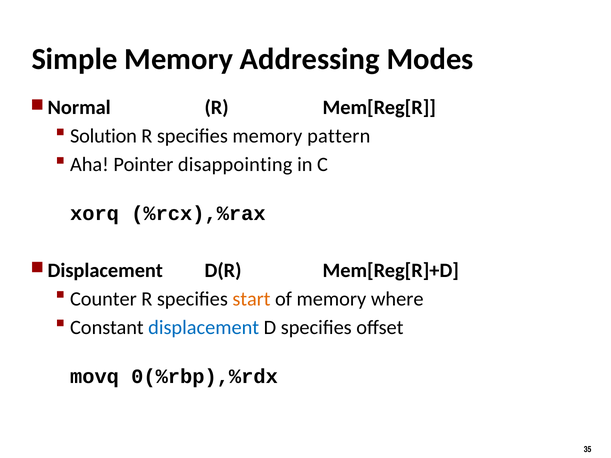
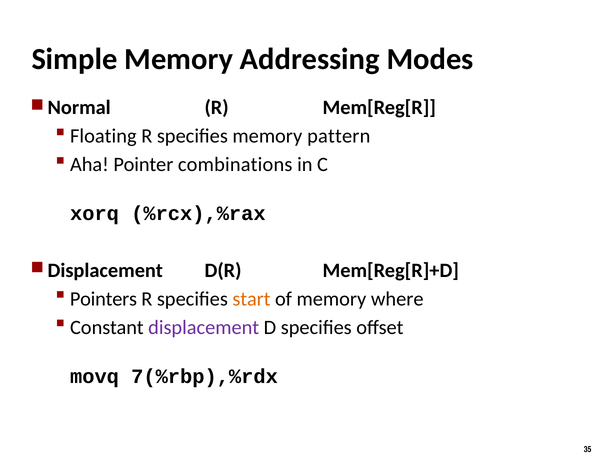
Solution: Solution -> Floating (103, 136)
disappointing: disappointing -> combinations (235, 165)
Counter: Counter -> Pointers (103, 299)
displacement colour: blue -> purple (204, 328)
0(%rbp),%rdx: 0(%rbp),%rdx -> 7(%rbp),%rdx (205, 377)
